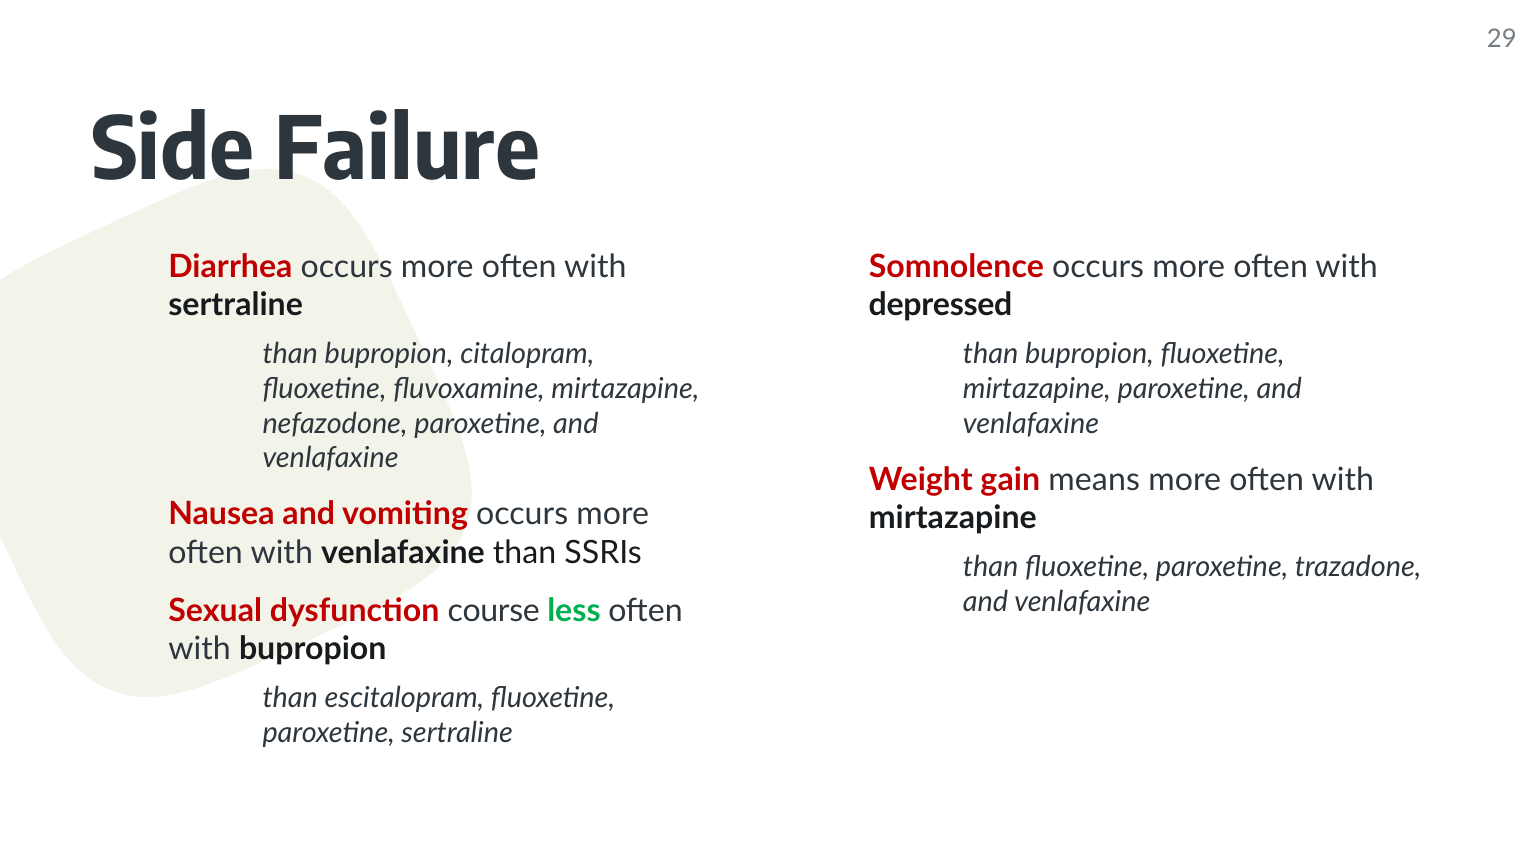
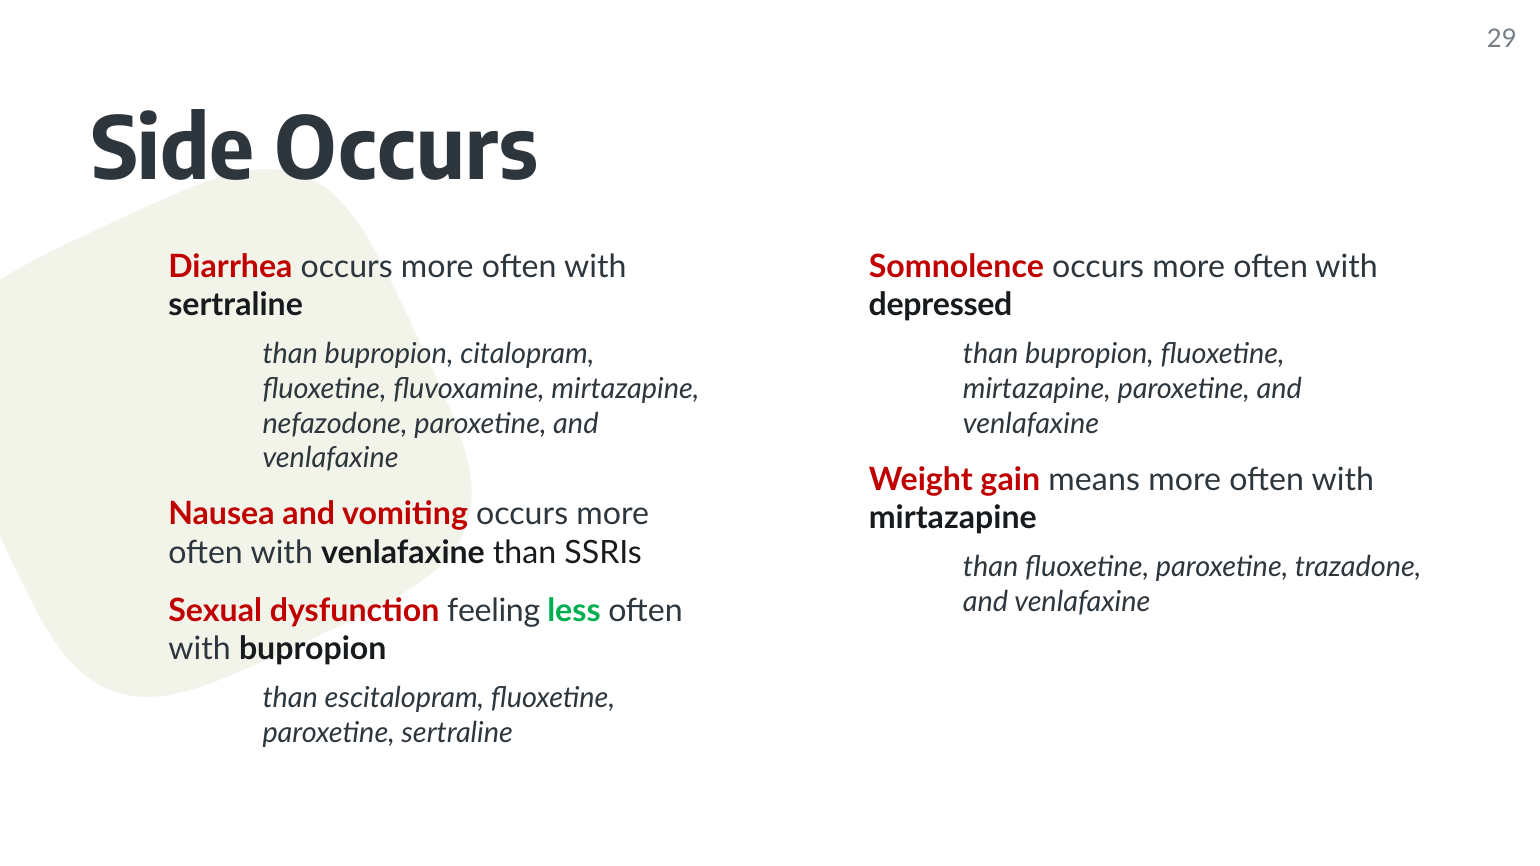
Side Failure: Failure -> Occurs (407, 151)
course: course -> feeling (494, 611)
